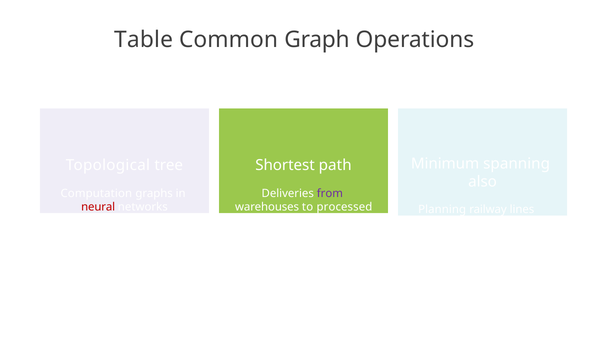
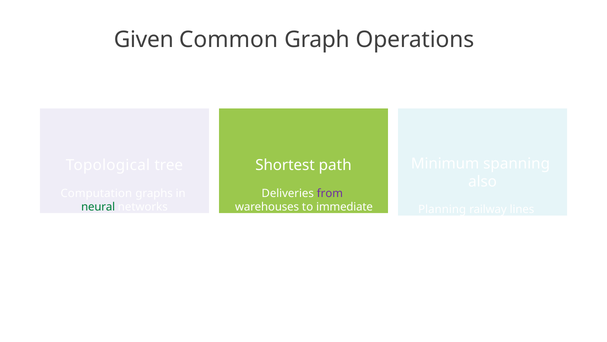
Table: Table -> Given (144, 40)
neural colour: red -> green (98, 207)
processed: processed -> immediate (345, 207)
